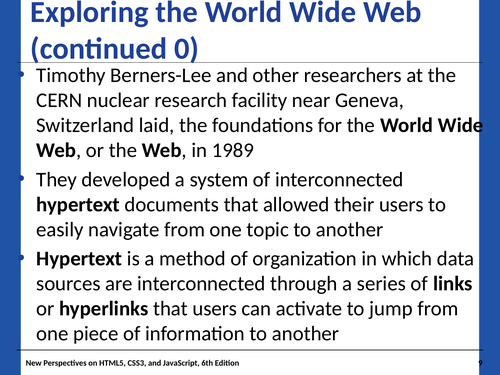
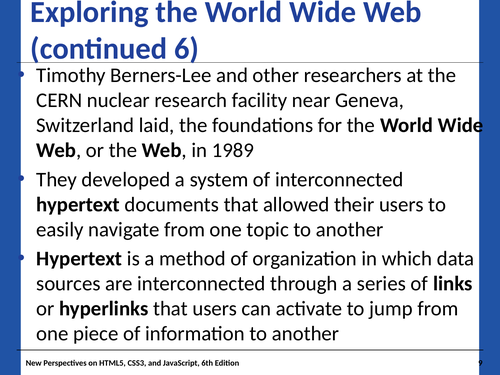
0: 0 -> 6 (187, 49)
